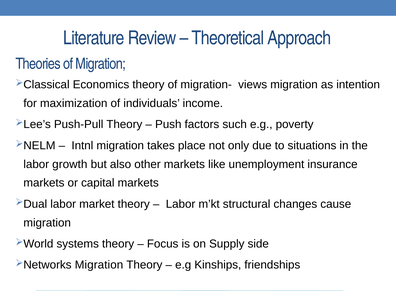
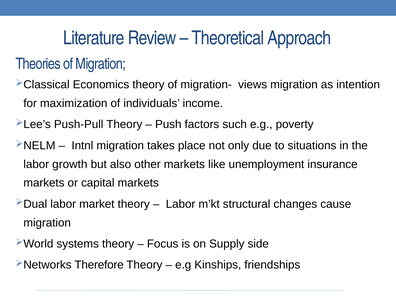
Migration: Migration -> Therefore (99, 265)
